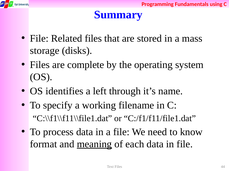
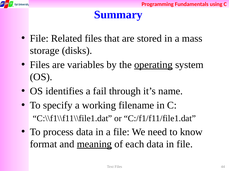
complete: complete -> variables (86, 65)
operating underline: none -> present (153, 65)
left: left -> fail (100, 91)
